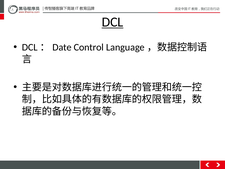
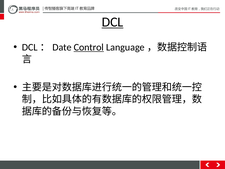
Control underline: none -> present (89, 47)
